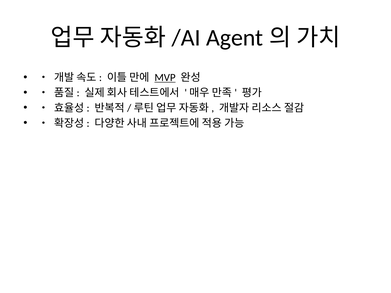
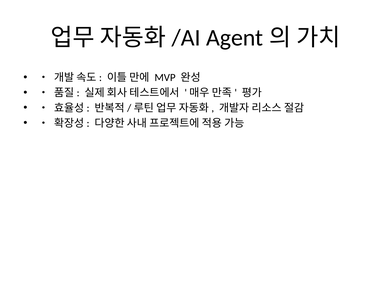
MVP underline: present -> none (165, 78)
